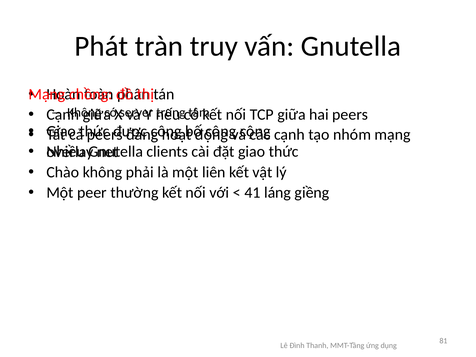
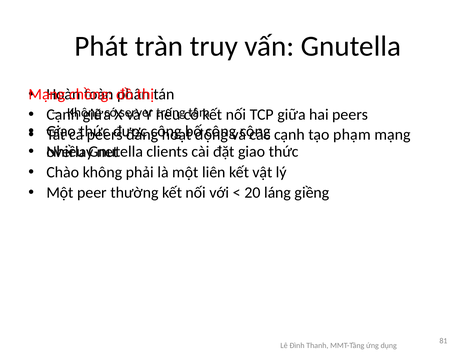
nhóm: nhóm -> phạm (352, 135)
41: 41 -> 20 (252, 192)
